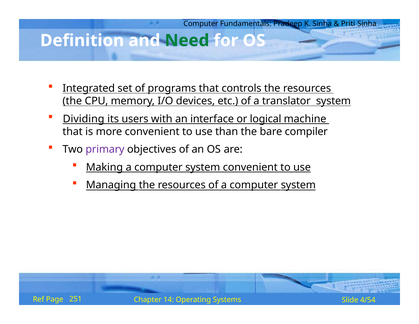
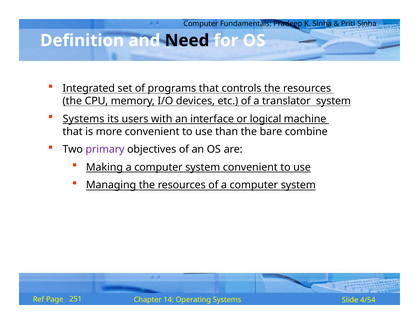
Need colour: green -> black (187, 40)
Dividing: Dividing -> Systems (84, 119)
compiler: compiler -> combine (306, 131)
